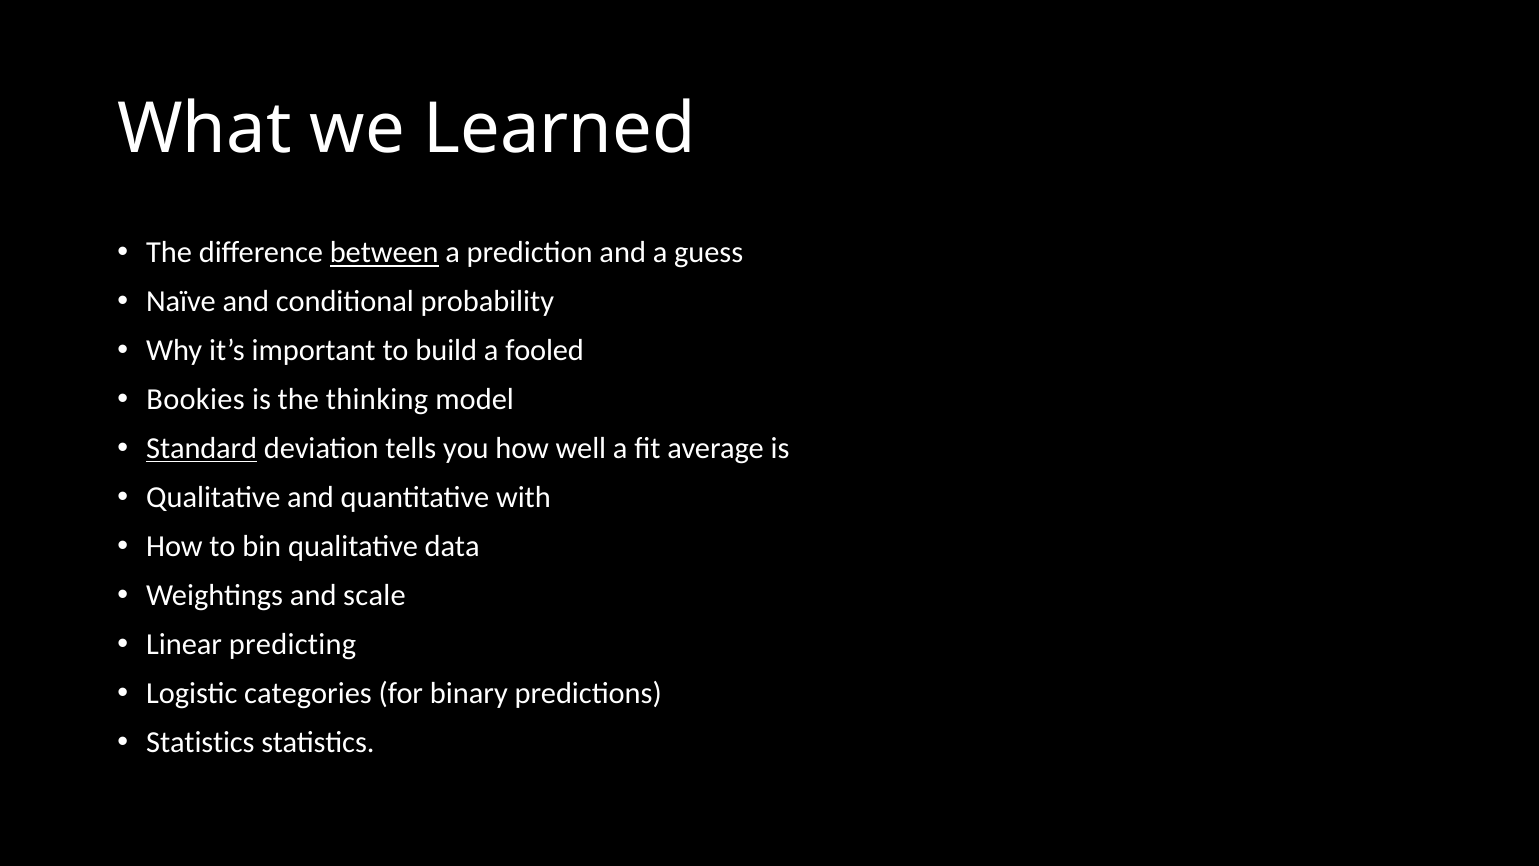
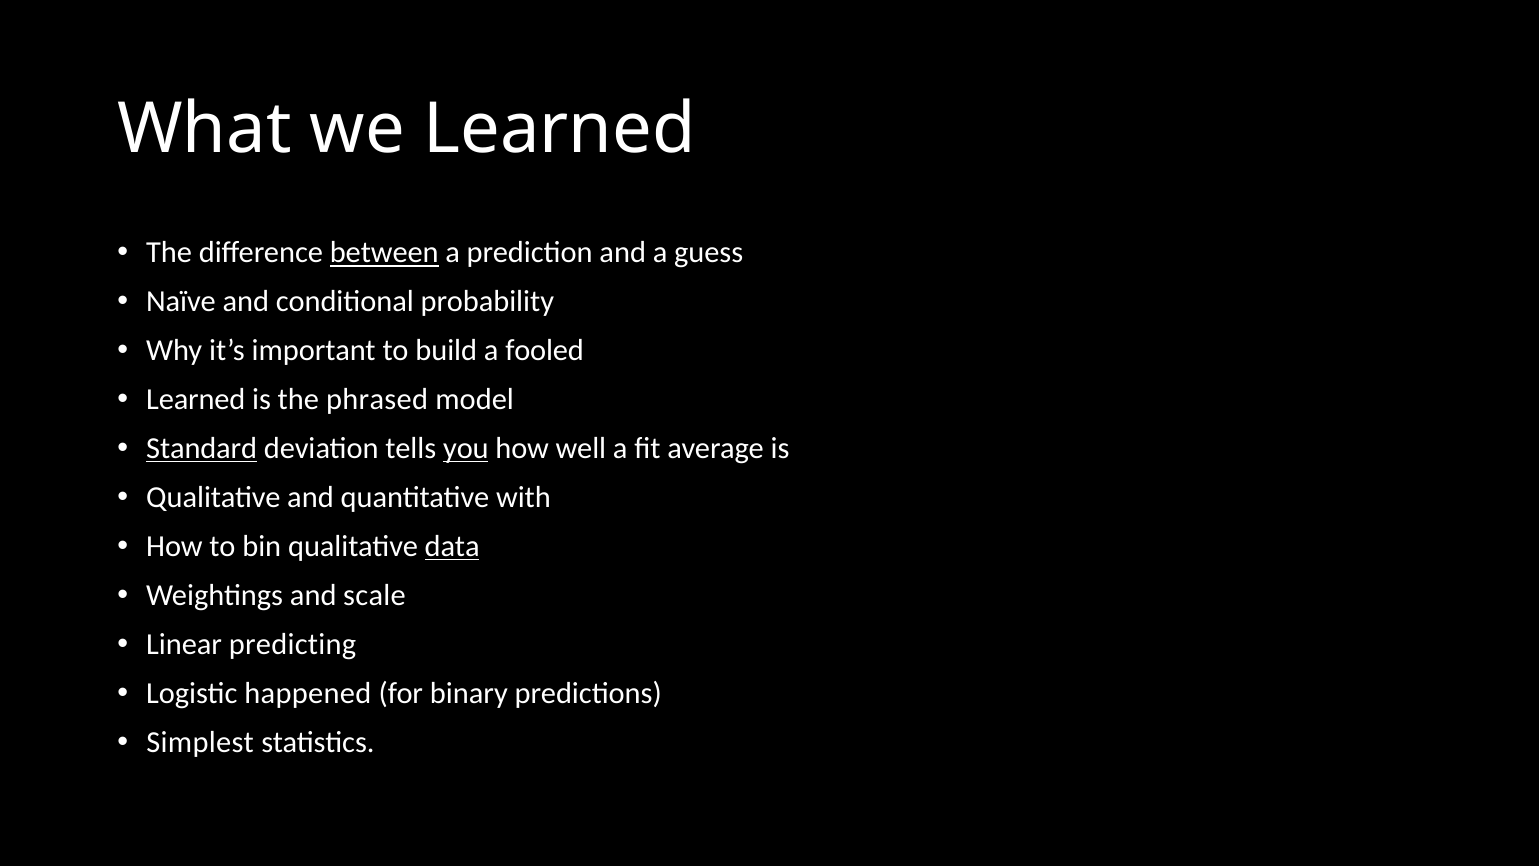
Bookies: Bookies -> Learned (196, 399)
thinking: thinking -> phrased (377, 399)
you underline: none -> present (466, 448)
data underline: none -> present (452, 546)
categories: categories -> happened (308, 693)
Statistics: Statistics -> Simplest (200, 742)
